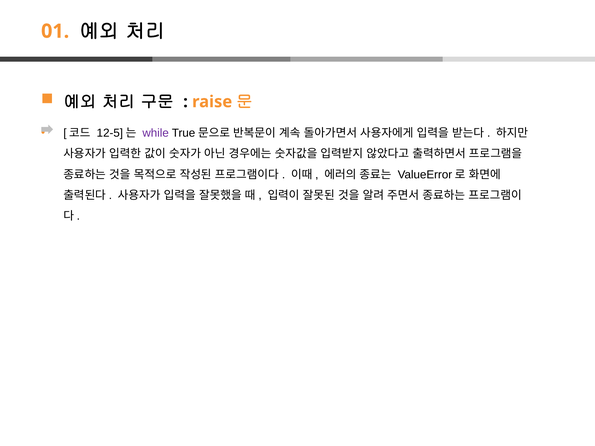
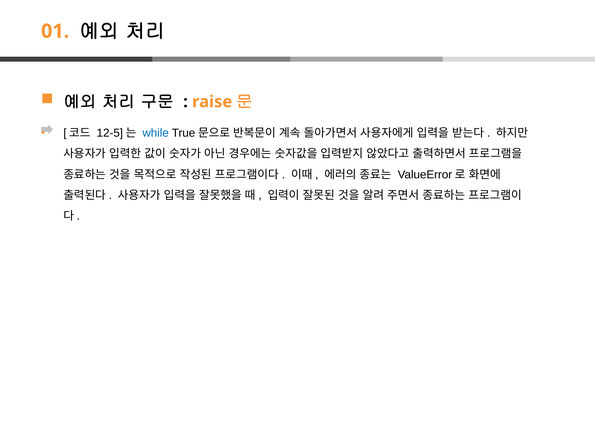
while colour: purple -> blue (156, 133)
